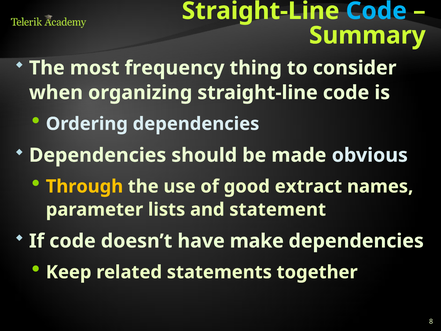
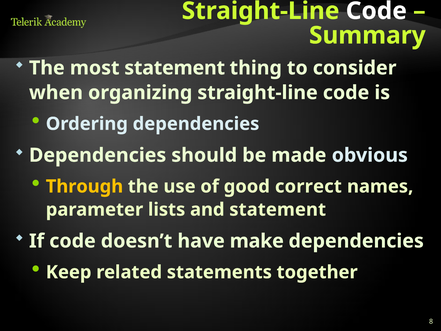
Code colour: light blue -> white (376, 11)
most frequency: frequency -> statement (175, 68)
extract: extract -> correct (308, 186)
